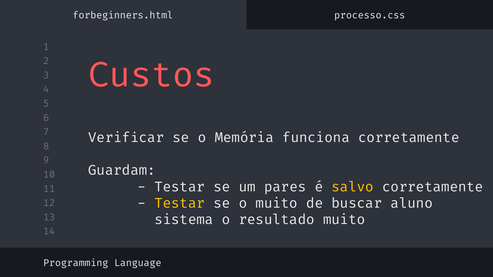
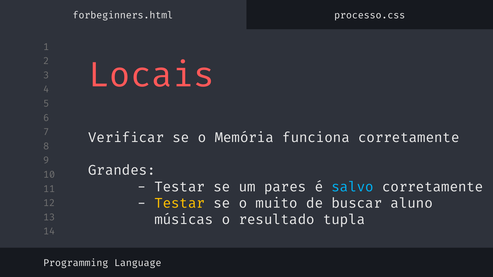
Custos: Custos -> Locais (151, 75)
Guardam: Guardam -> Grandes (122, 171)
salvo colour: yellow -> light blue (353, 187)
sistema: sistema -> músicas (184, 220)
resultado muito: muito -> tupla (344, 220)
